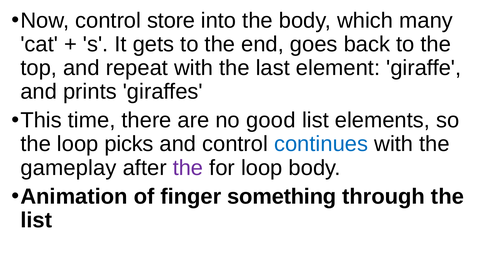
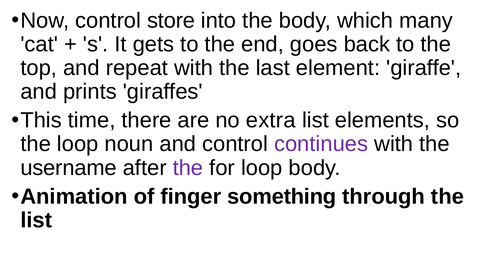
good: good -> extra (271, 121)
picks: picks -> noun (129, 144)
continues colour: blue -> purple (321, 144)
gameplay: gameplay -> username (69, 168)
